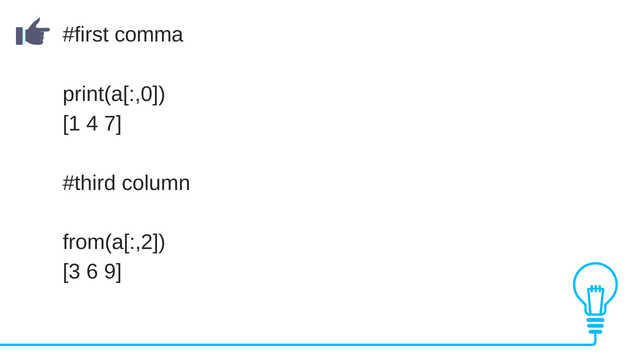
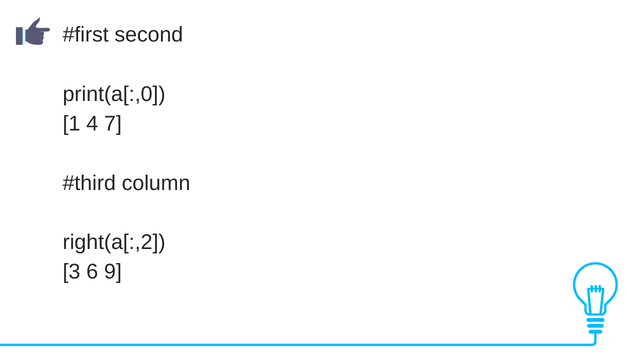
comma: comma -> second (149, 35)
from(a[:,2: from(a[:,2 -> right(a[:,2 (114, 242)
